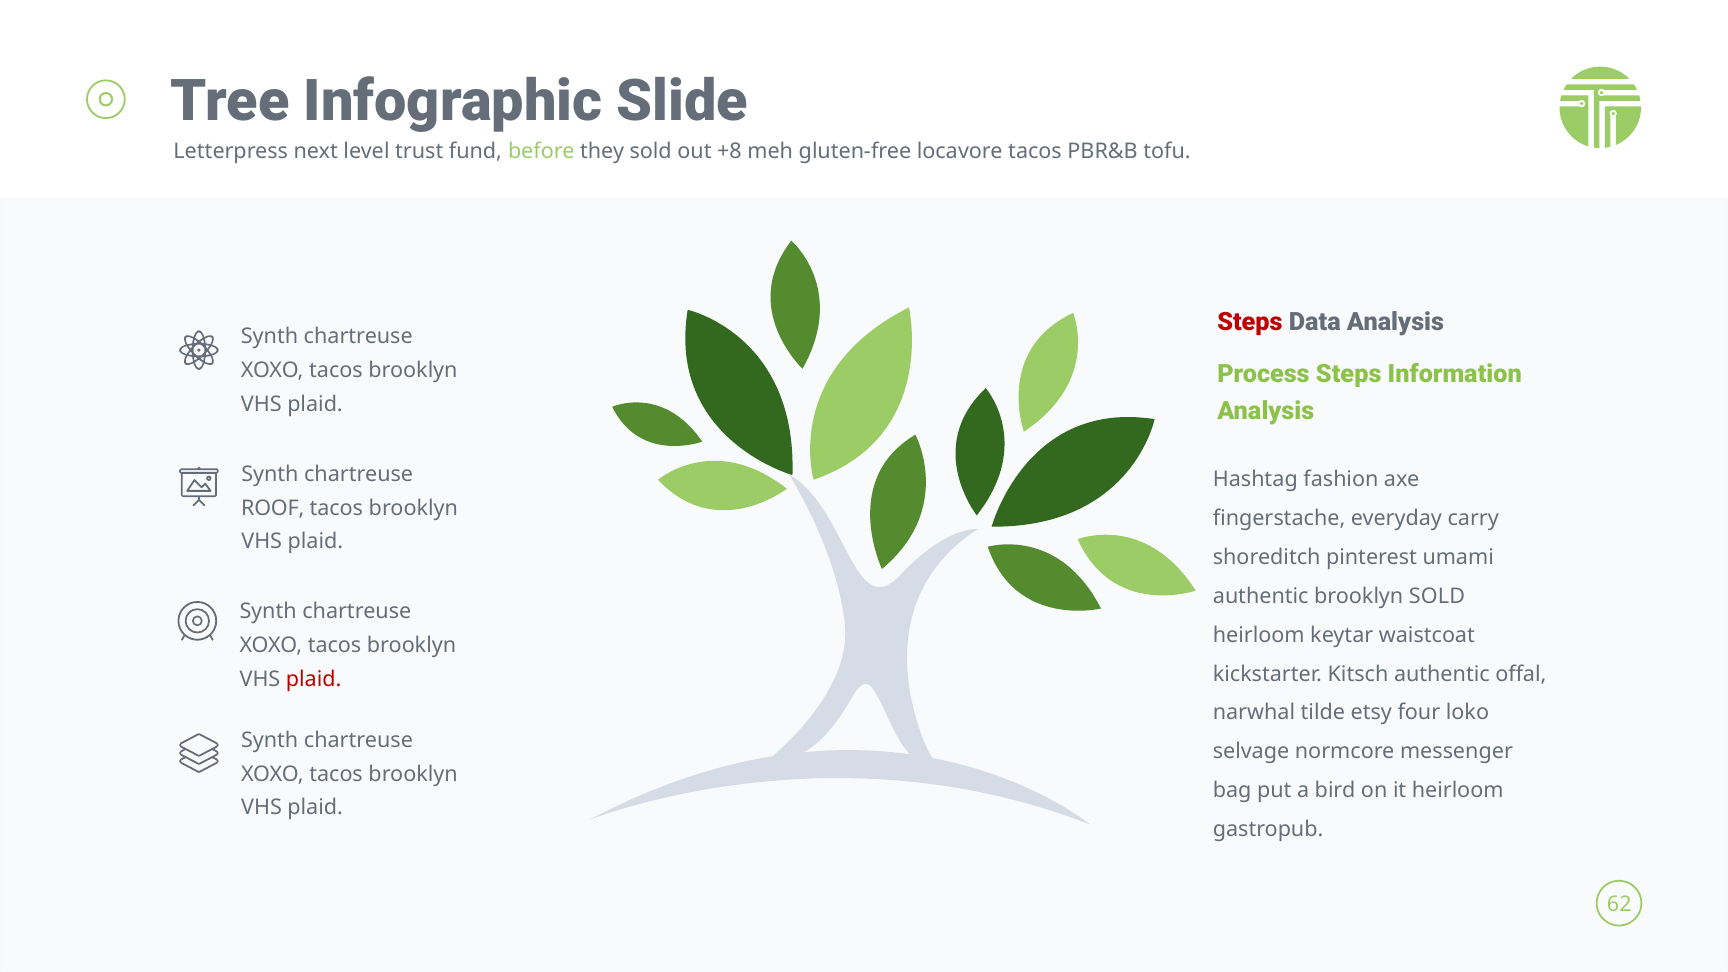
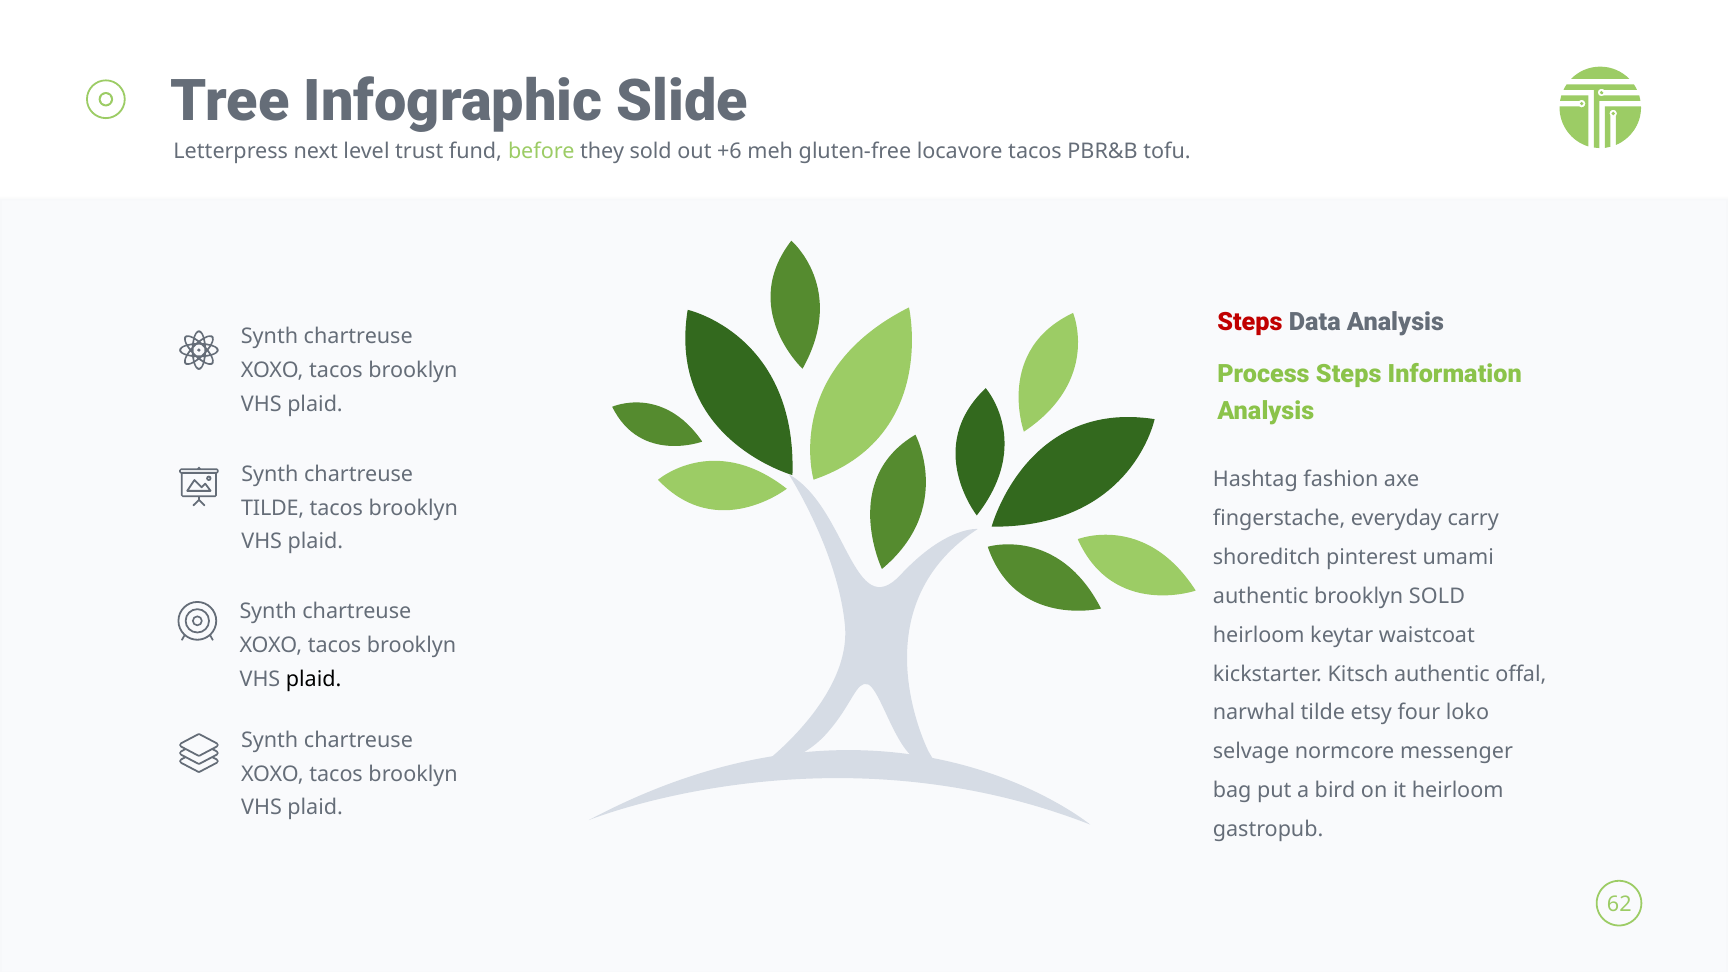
+8: +8 -> +6 (729, 152)
ROOF: ROOF -> TILDE (273, 508)
plaid colour: red -> black (314, 679)
